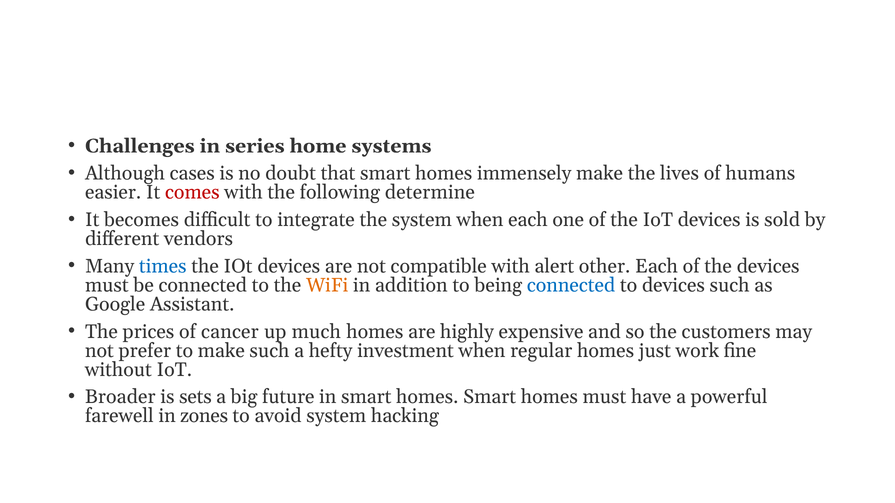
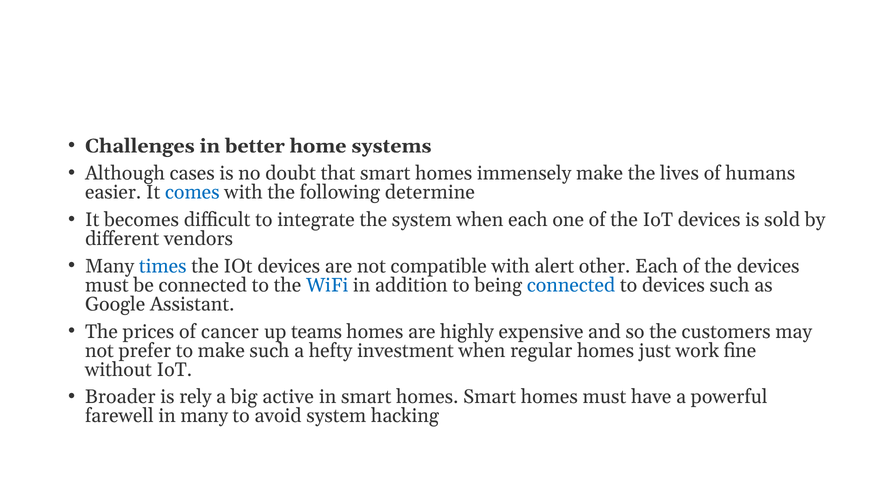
series: series -> better (255, 146)
comes colour: red -> blue (192, 193)
WiFi colour: orange -> blue (327, 285)
much: much -> teams (317, 332)
sets: sets -> rely (195, 397)
future: future -> active (288, 397)
in zones: zones -> many (204, 416)
